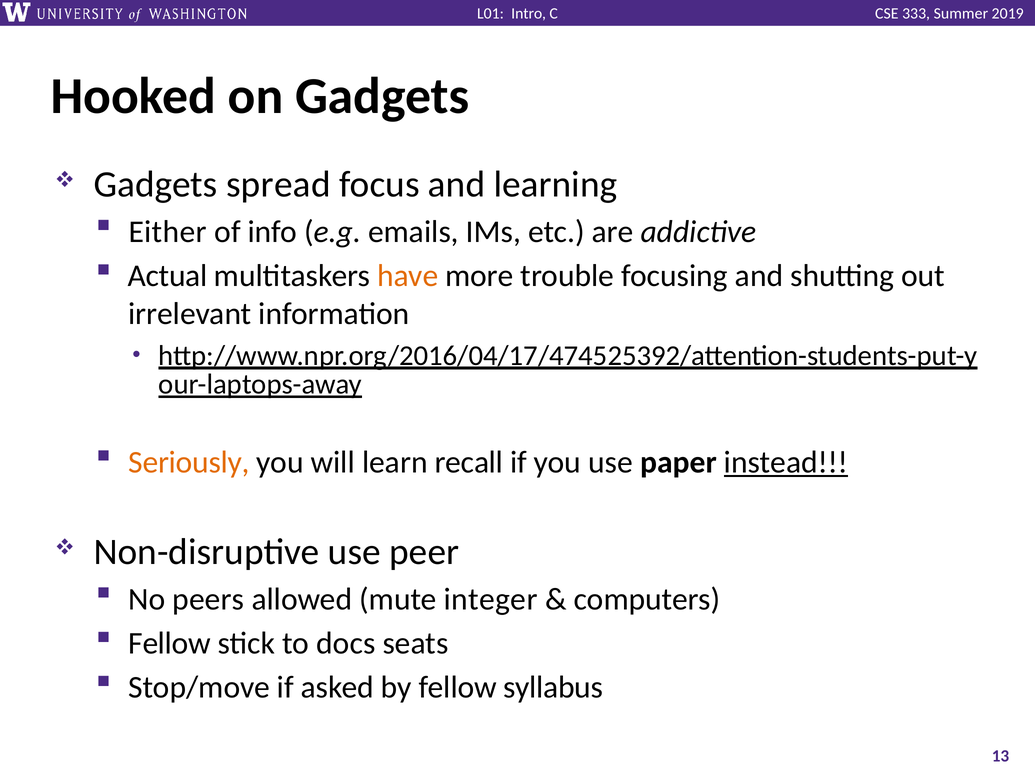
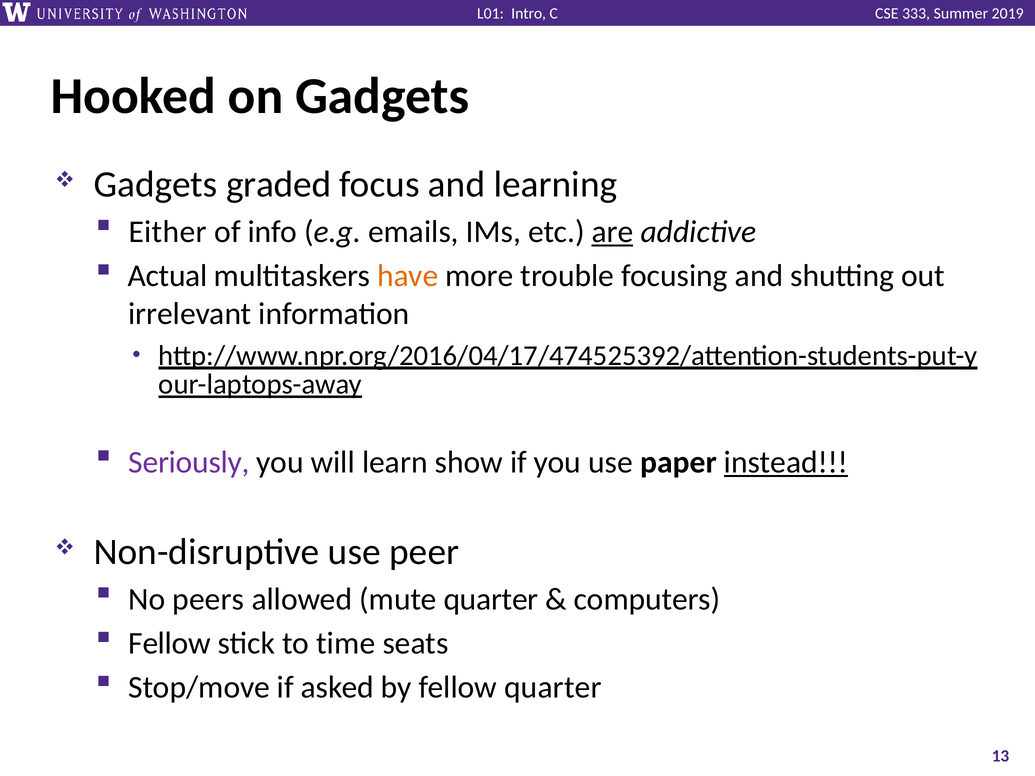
spread: spread -> graded (279, 185)
are underline: none -> present (613, 232)
Seriously colour: orange -> purple (189, 462)
recall: recall -> show (469, 462)
mute integer: integer -> quarter (491, 599)
docs: docs -> time (346, 644)
fellow syllabus: syllabus -> quarter (553, 688)
